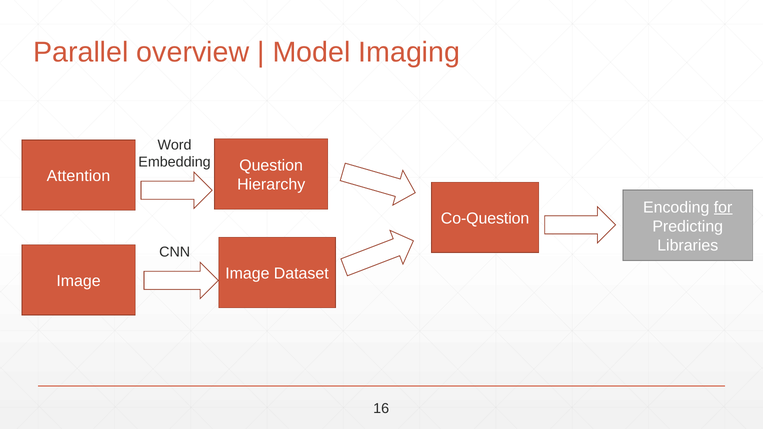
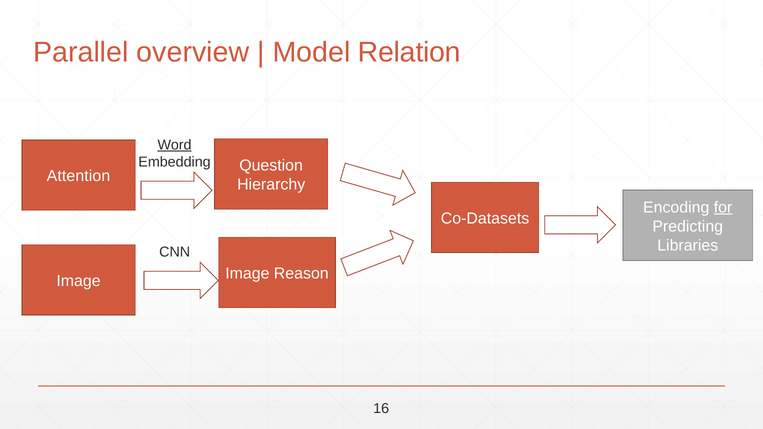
Imaging: Imaging -> Relation (409, 52)
Word underline: none -> present (175, 145)
Co-Question: Co-Question -> Co-Datasets (485, 219)
Dataset: Dataset -> Reason (301, 274)
